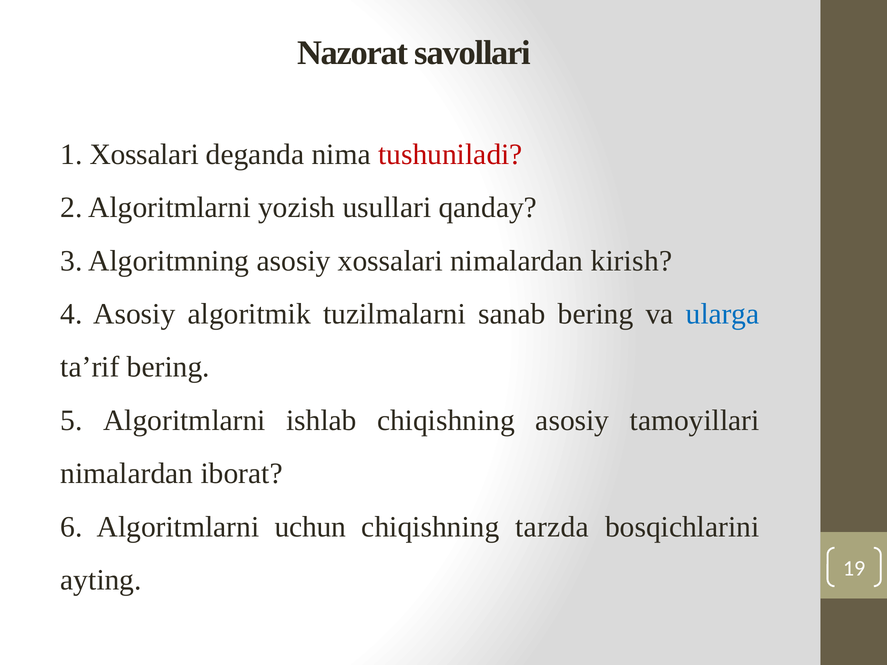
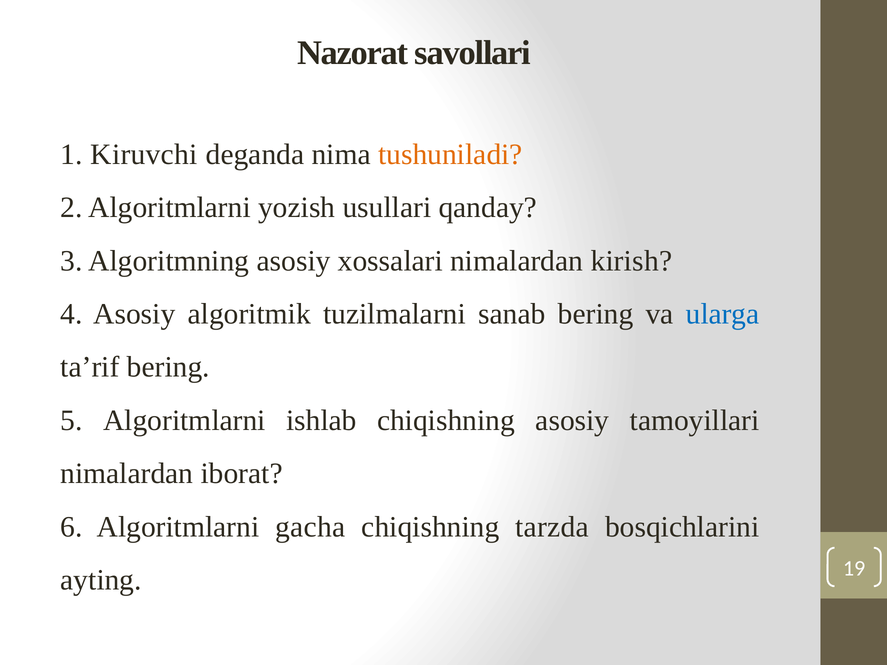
1 Xossalari: Xossalari -> Kiruvchi (144, 154)
tushuniladi colour: red -> orange (450, 154)
uchun: uchun -> gacha (310, 527)
